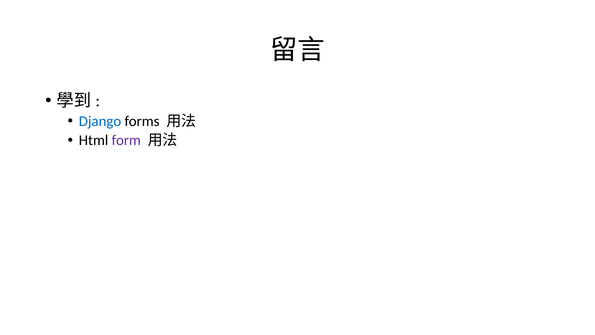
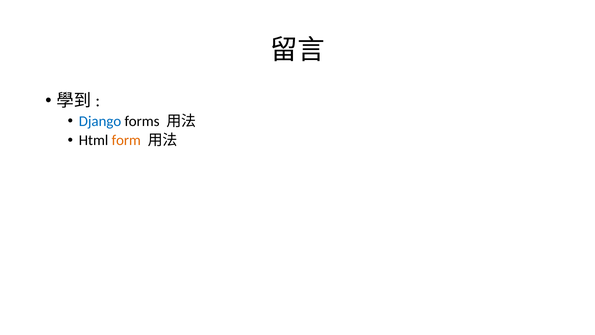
form colour: purple -> orange (126, 140)
